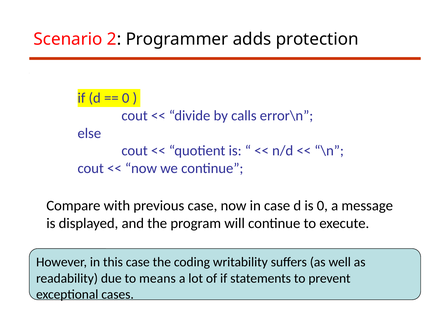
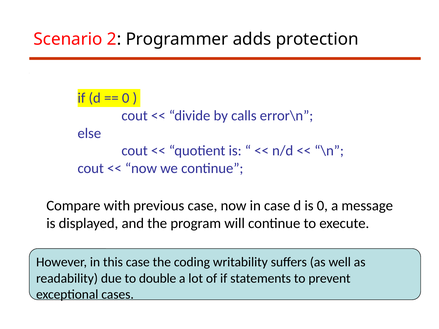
means: means -> double (158, 279)
